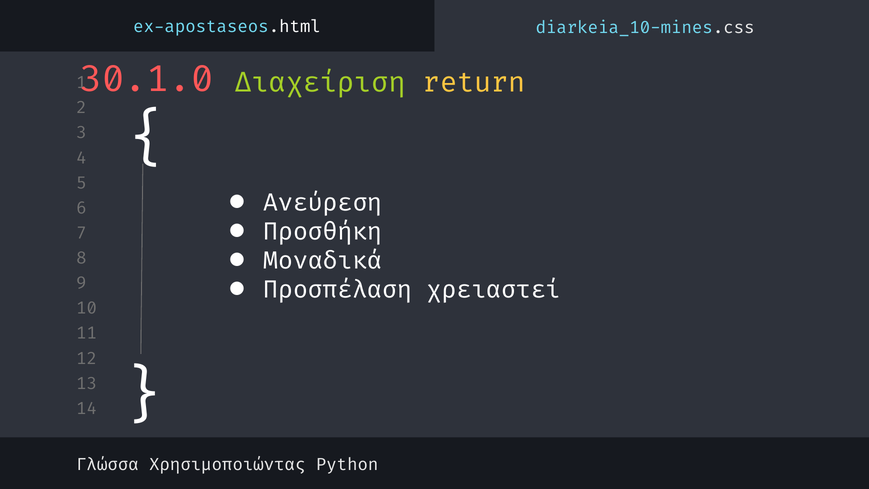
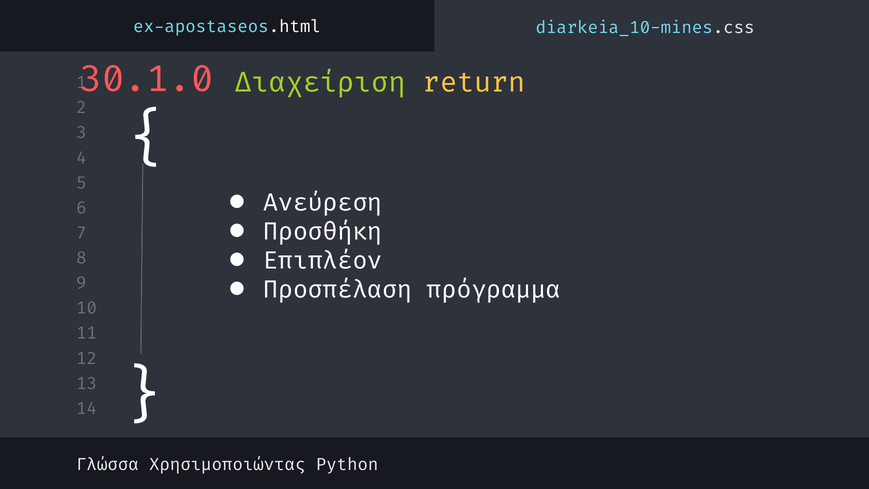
Μοναδικά: Μοναδικά -> Επιπλέον (323, 261)
χρειαστεί: χρειαστεί -> πρόγραμμα (494, 290)
